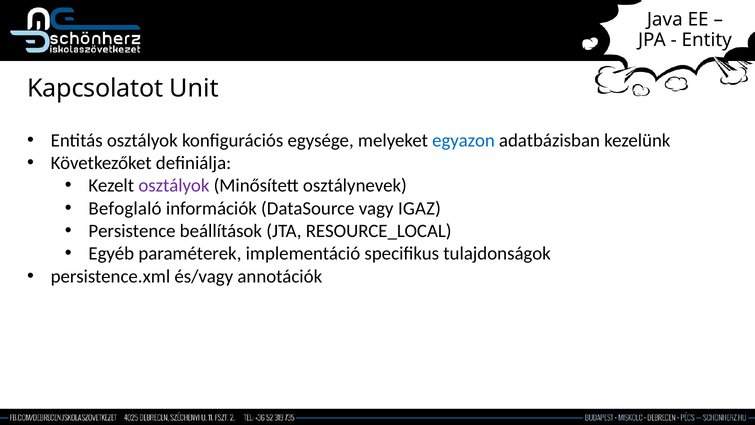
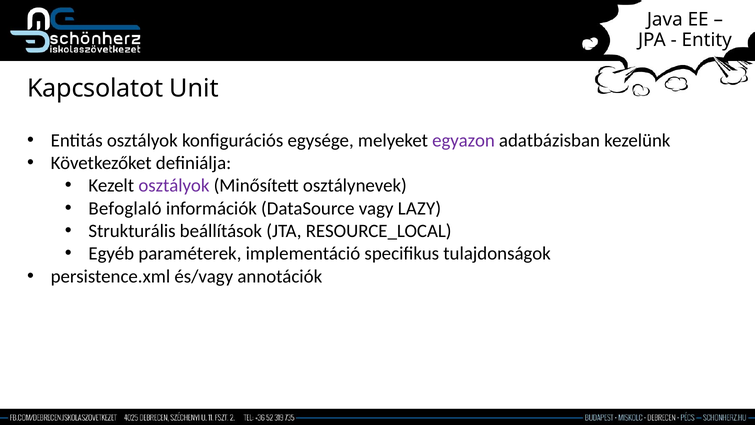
egyazon colour: blue -> purple (464, 140)
IGAZ: IGAZ -> LAZY (419, 208)
Persistence: Persistence -> Strukturális (132, 231)
